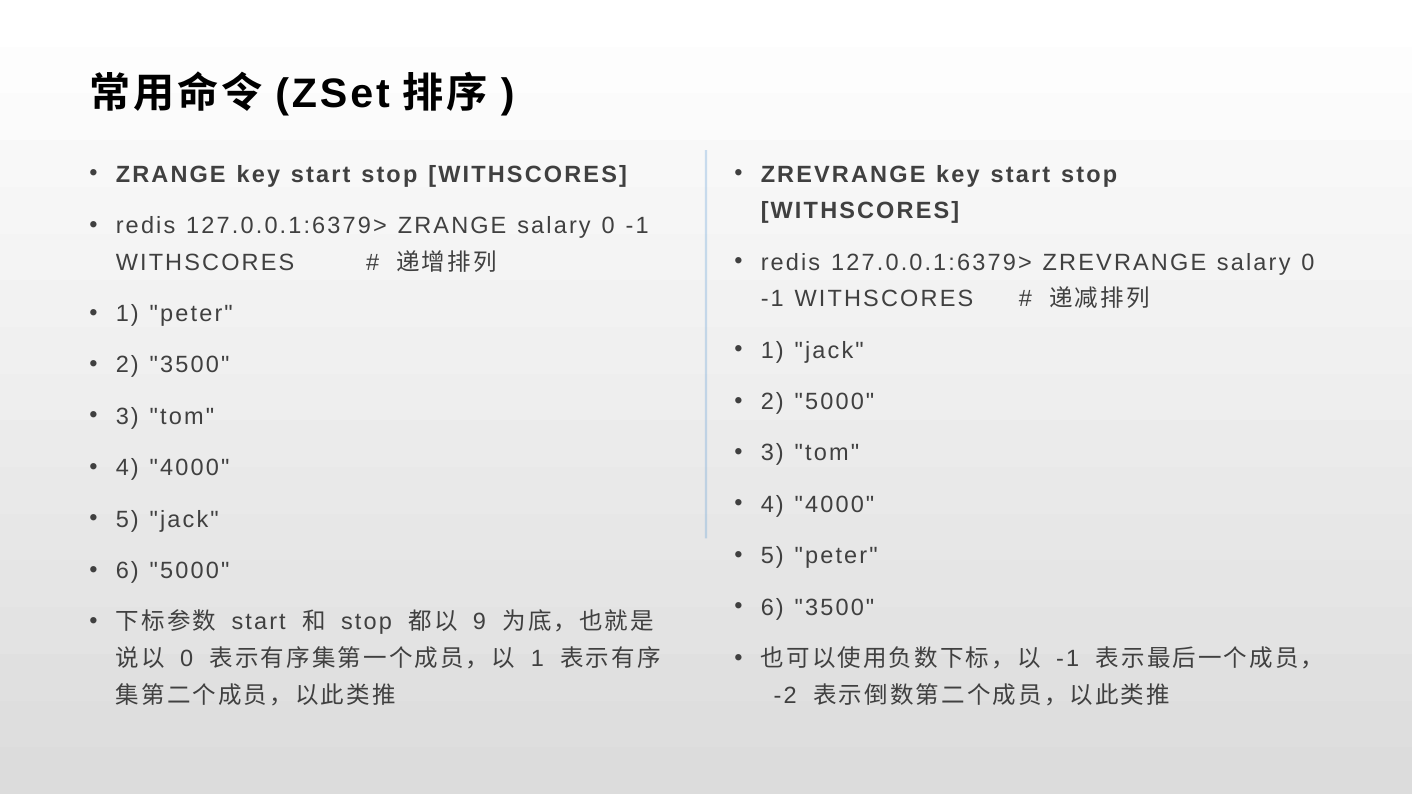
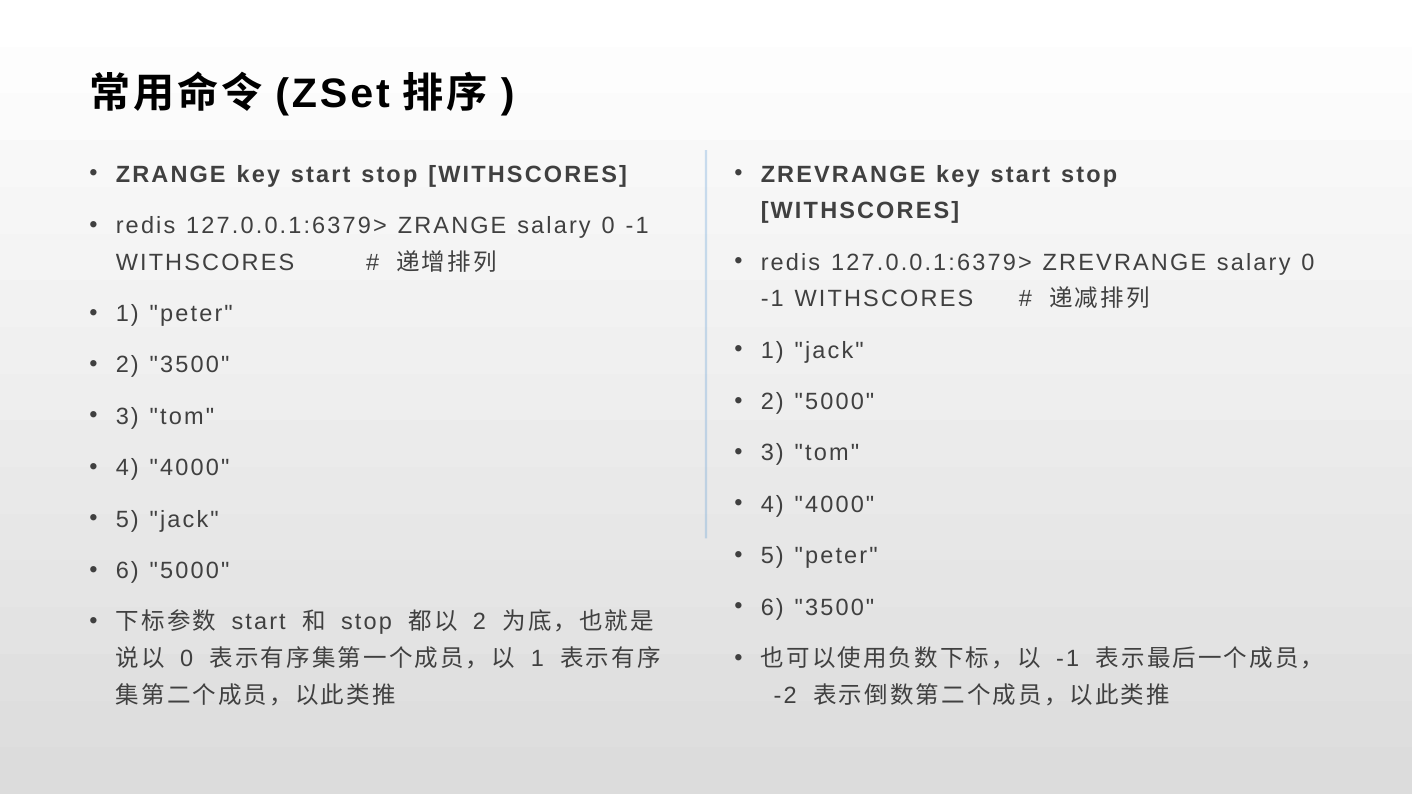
9: 9 -> 2 (479, 622)
